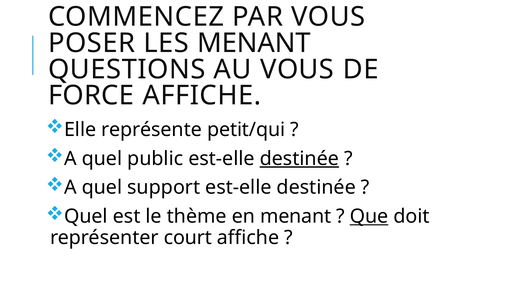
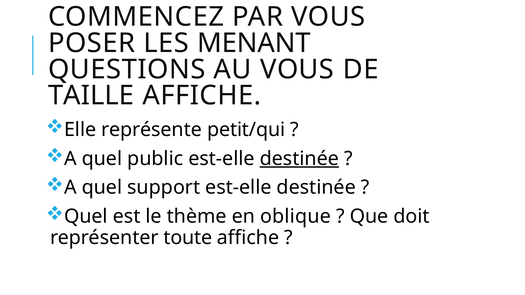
FORCE: FORCE -> TAILLE (91, 96)
en menant: menant -> oblique (296, 217)
Que underline: present -> none (369, 217)
court: court -> toute (188, 238)
